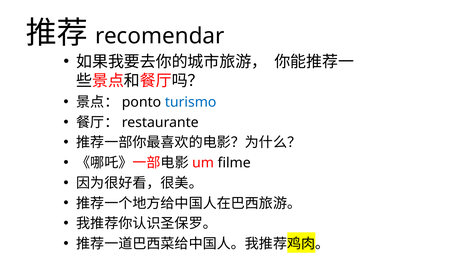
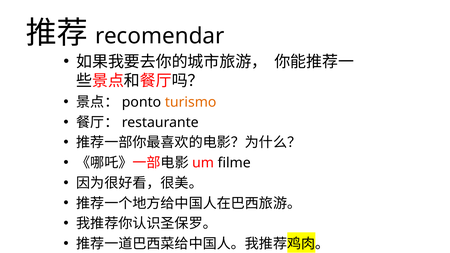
turismo colour: blue -> orange (191, 102)
